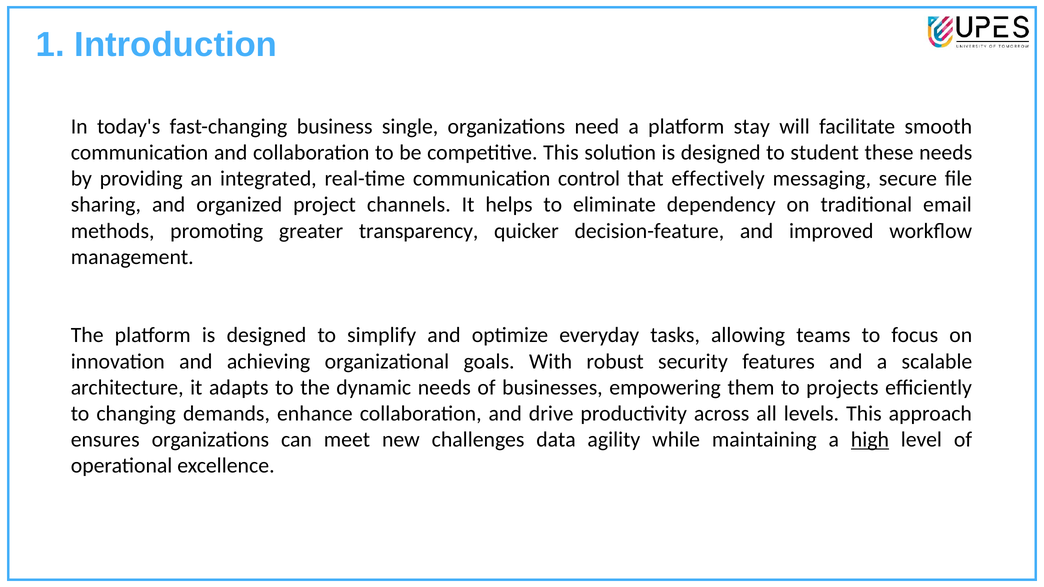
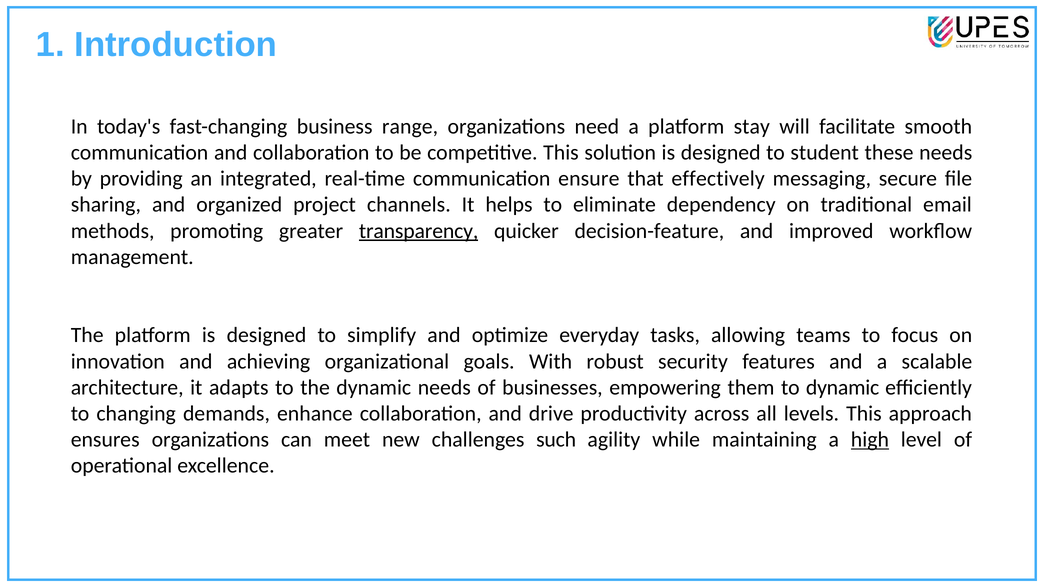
single: single -> range (410, 127)
control: control -> ensure (589, 179)
transparency underline: none -> present (419, 231)
to projects: projects -> dynamic (843, 388)
data: data -> such (556, 440)
